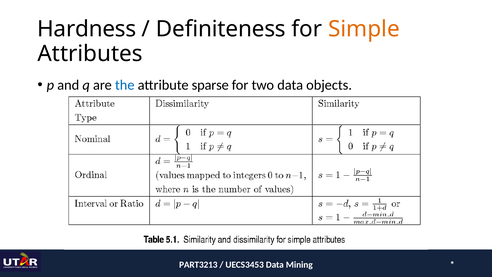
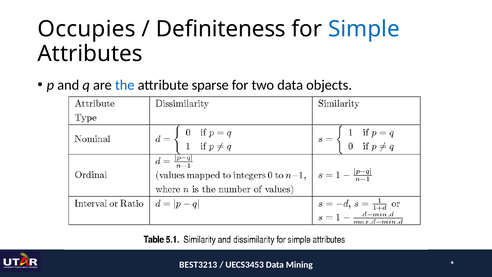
Hardness: Hardness -> Occupies (87, 29)
Simple colour: orange -> blue (364, 29)
PART3213: PART3213 -> BEST3213 (198, 264)
